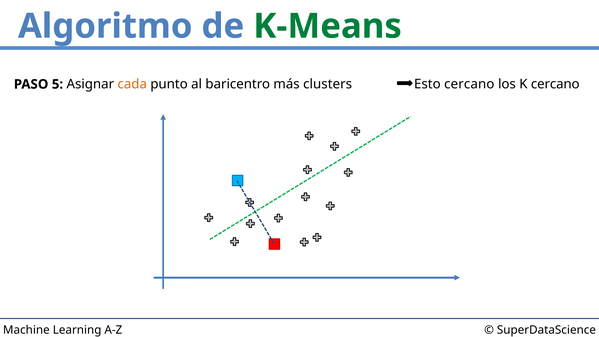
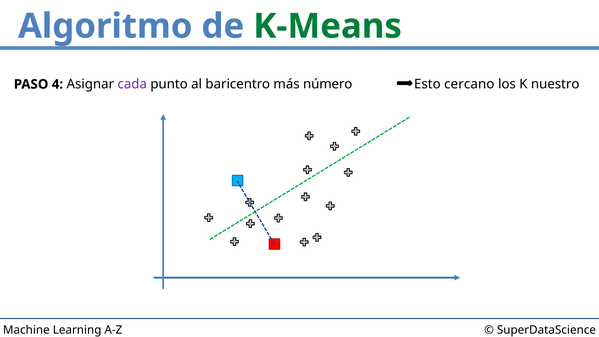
5: 5 -> 4 (57, 84)
cada colour: orange -> purple (132, 84)
clusters: clusters -> número (328, 84)
K cercano: cercano -> nuestro (555, 84)
